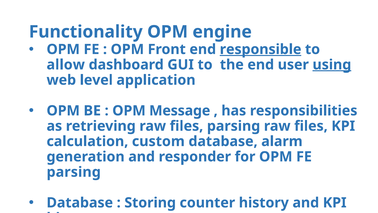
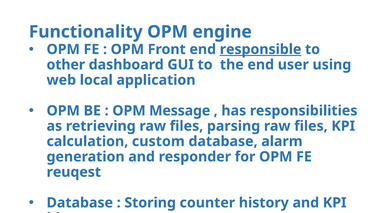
allow: allow -> other (66, 65)
using underline: present -> none (332, 65)
level: level -> local (96, 80)
parsing: parsing -> reuqest (74, 172)
